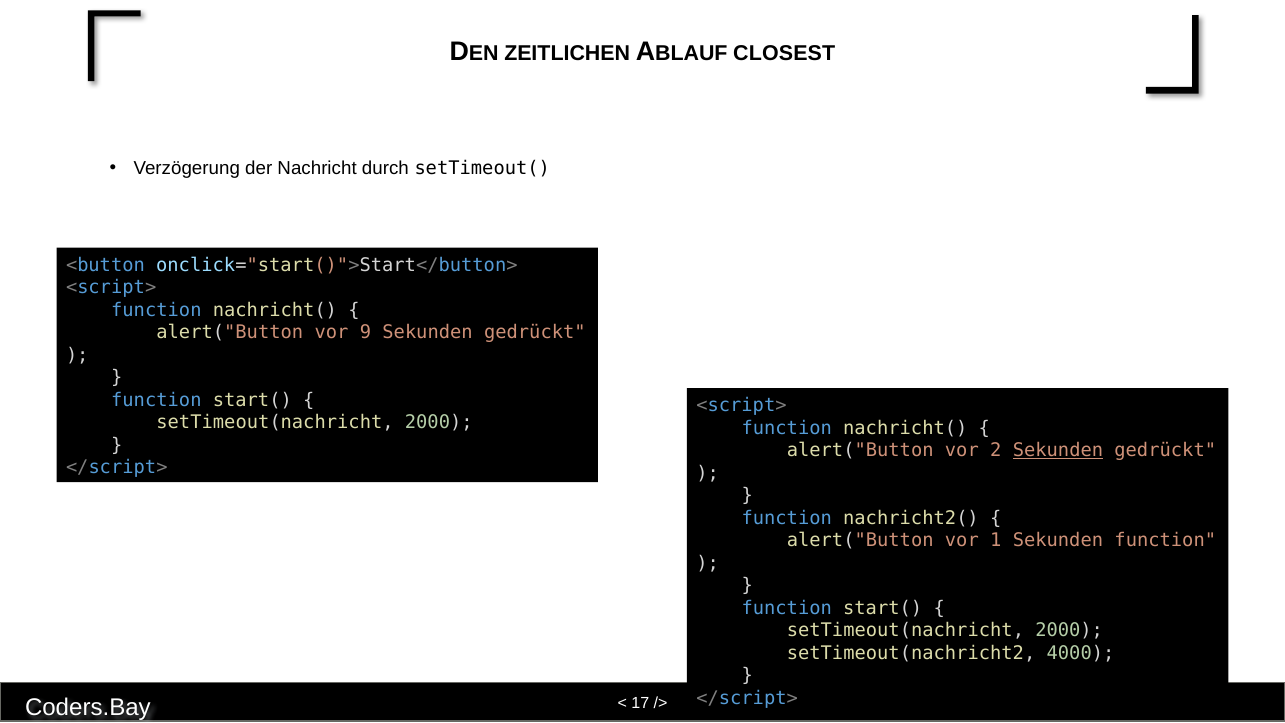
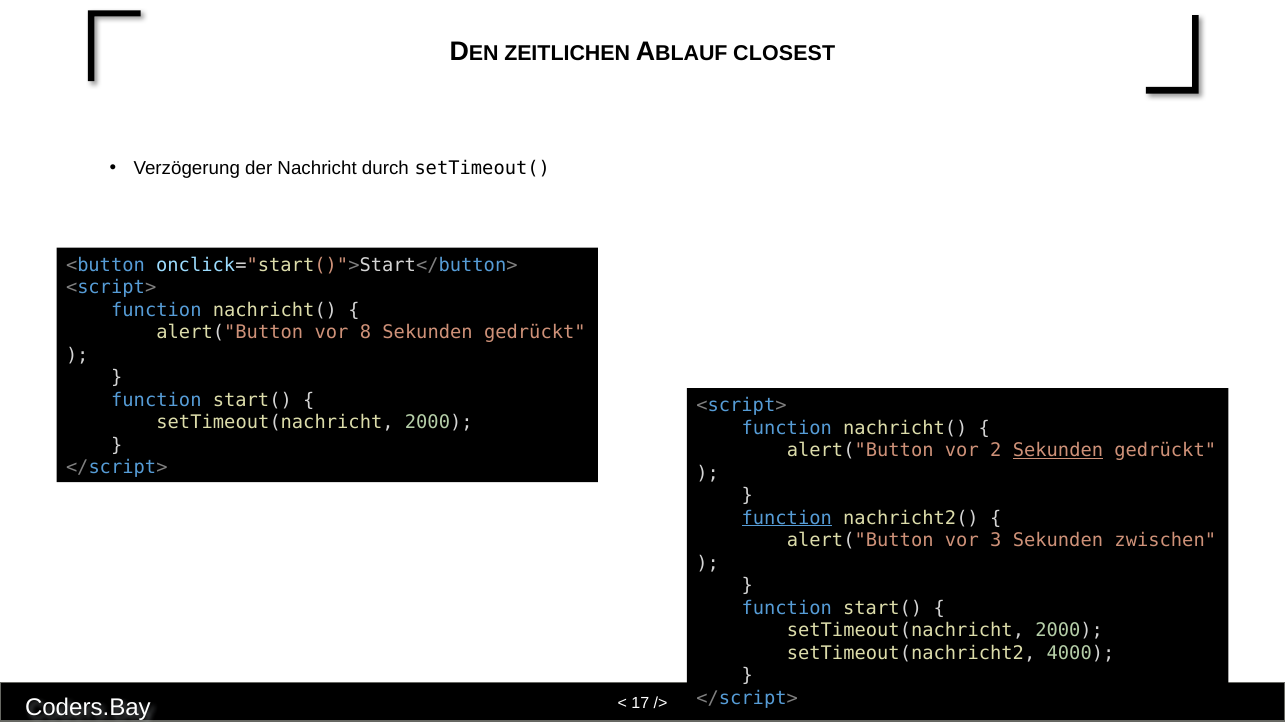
9: 9 -> 8 (365, 332)
function underline: none -> present (787, 518)
1: 1 -> 3 (996, 540)
Sekunden function: function -> zwischen (1165, 540)
